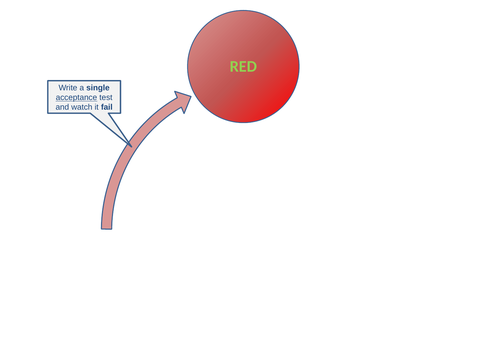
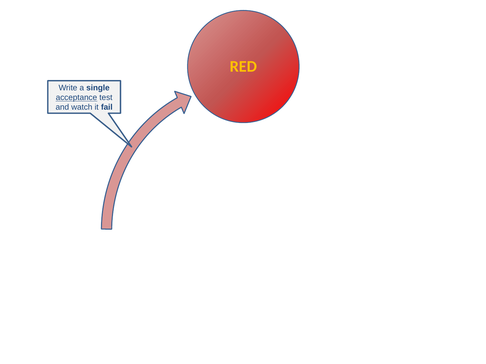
RED colour: light green -> yellow (243, 67)
